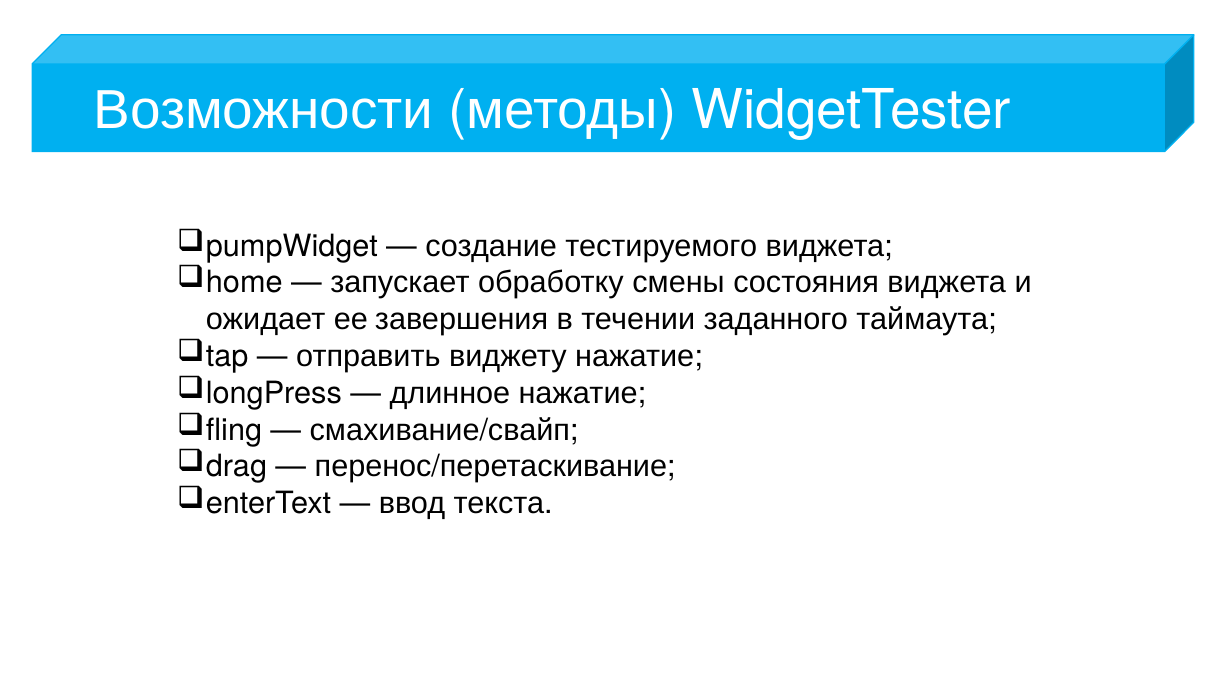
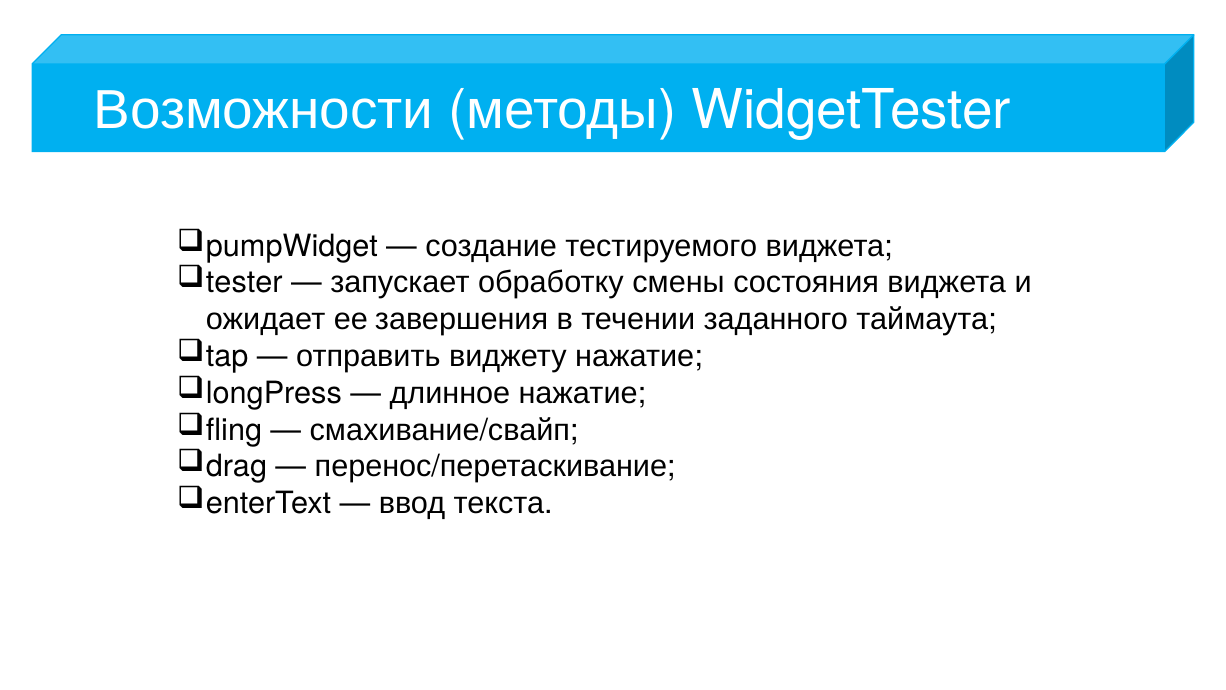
home: home -> tester (244, 283)
